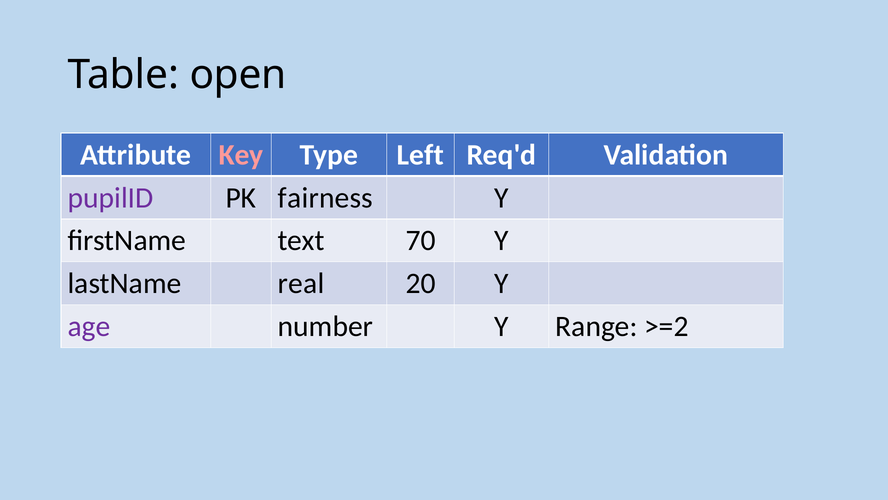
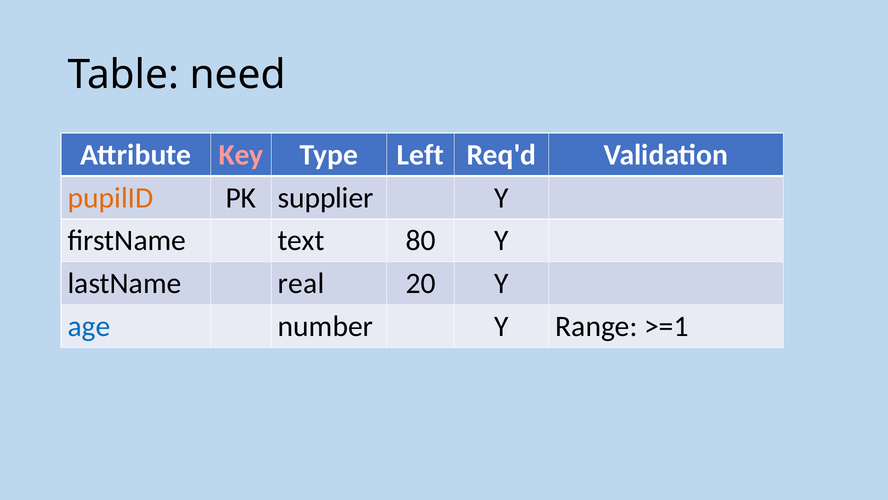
open: open -> need (238, 75)
pupilID colour: purple -> orange (111, 198)
fairness: fairness -> supplier (326, 198)
70: 70 -> 80 (421, 240)
age colour: purple -> blue (89, 326)
>=2: >=2 -> >=1 (666, 326)
